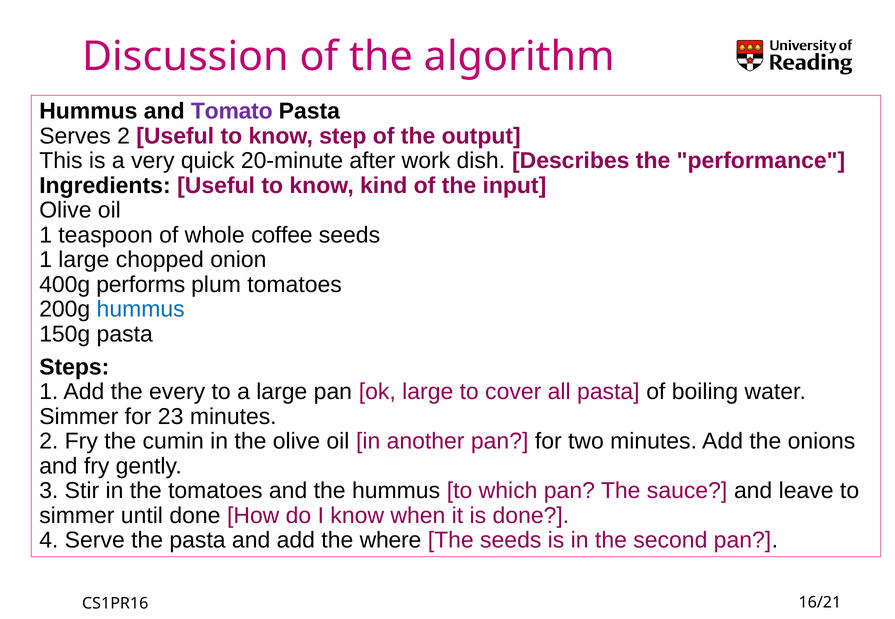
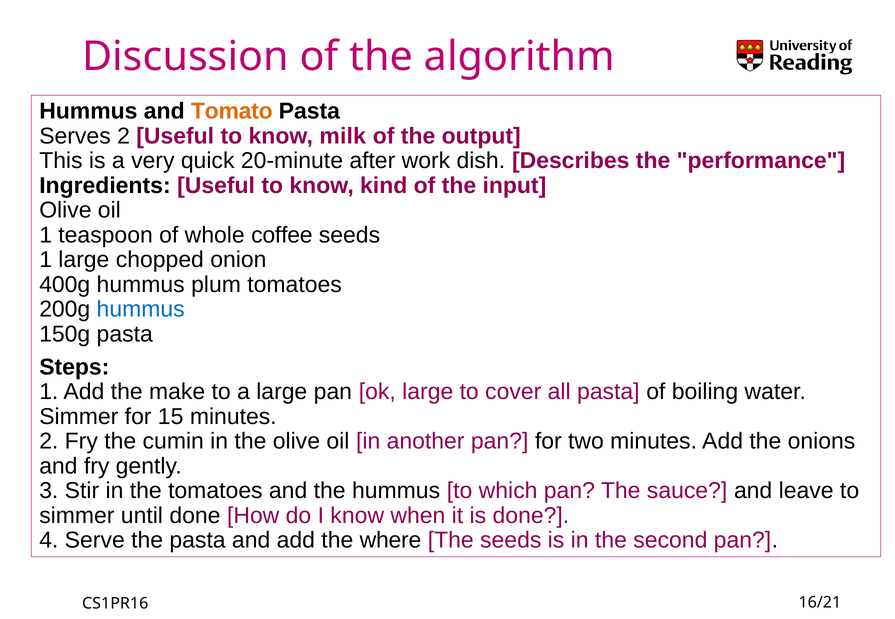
Tomato colour: purple -> orange (232, 111)
step: step -> milk (343, 136)
400g performs: performs -> hummus (141, 285)
every: every -> make (177, 392)
23: 23 -> 15 (171, 417)
